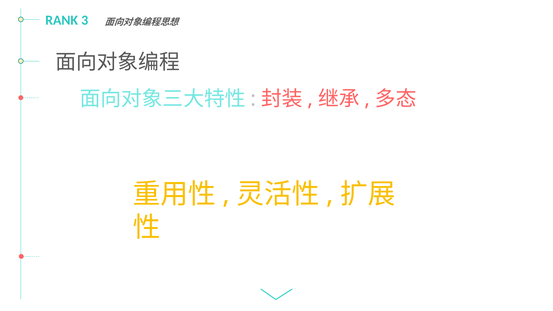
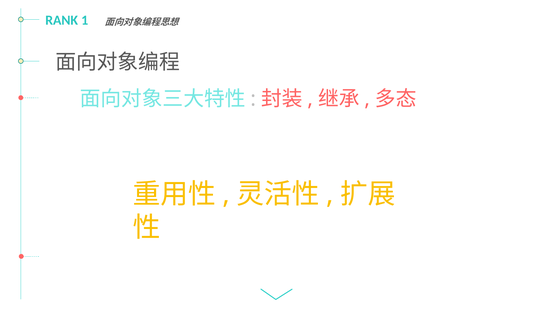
3: 3 -> 1 (85, 20)
